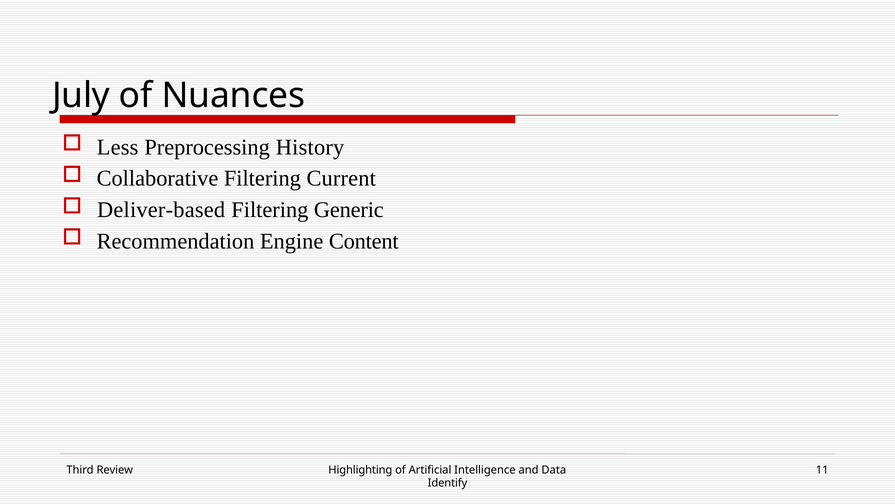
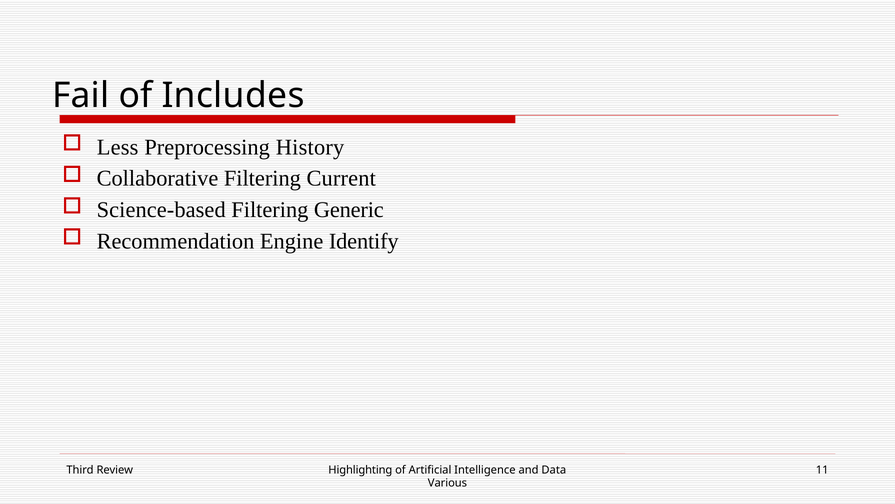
July: July -> Fail (81, 95)
Nuances: Nuances -> Includes (233, 95)
Deliver-based: Deliver-based -> Science-based (161, 210)
Content: Content -> Identify (364, 241)
Identify: Identify -> Various (447, 483)
